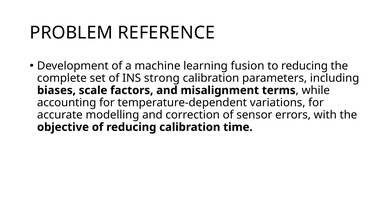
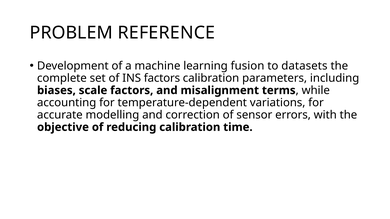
to reducing: reducing -> datasets (304, 66)
INS strong: strong -> factors (162, 78)
